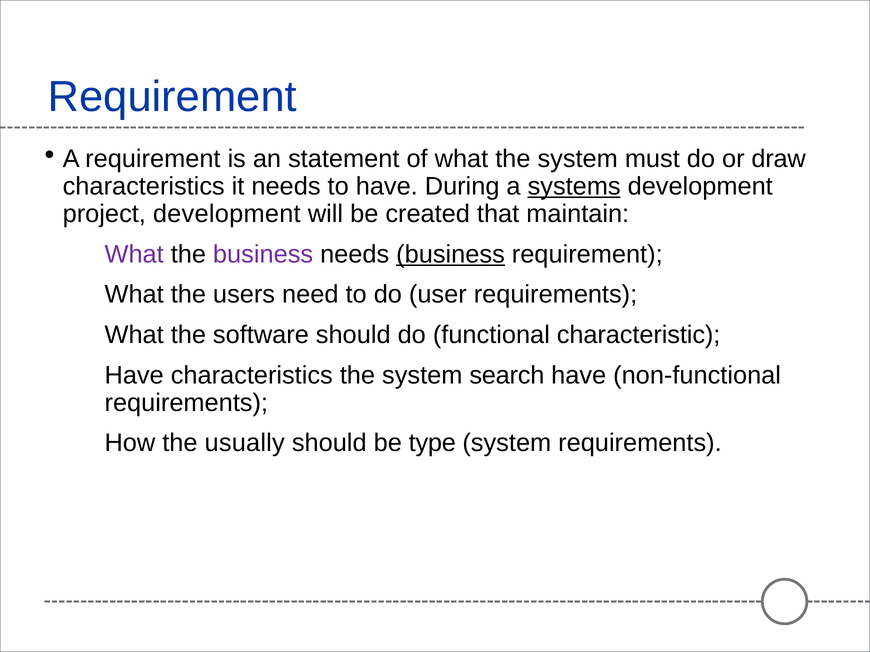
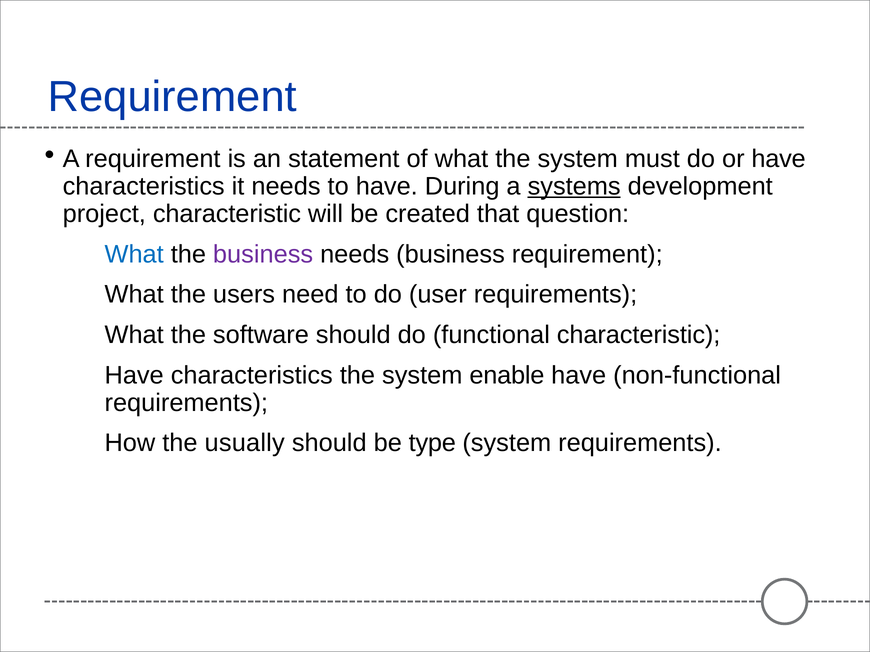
or draw: draw -> have (779, 159)
project development: development -> characteristic (227, 214)
maintain: maintain -> question (578, 214)
What colour: purple -> blue (134, 254)
business underline: present -> none (451, 254)
search: search -> enable (507, 376)
